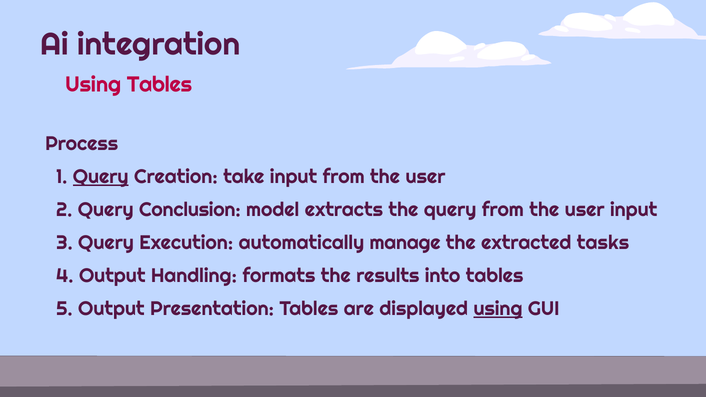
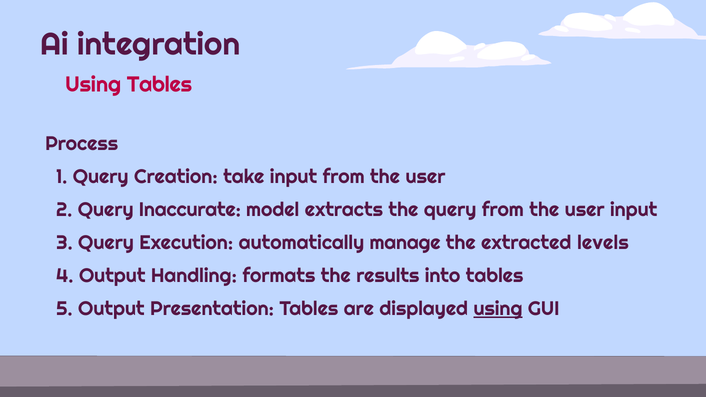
Query underline: present -> none (101, 177)
Conclusion: Conclusion -> Inaccurate (190, 210)
tasks: tasks -> levels (603, 243)
